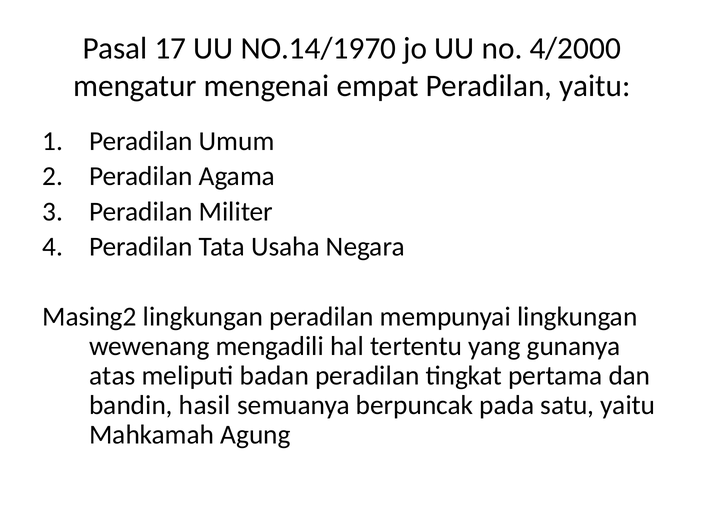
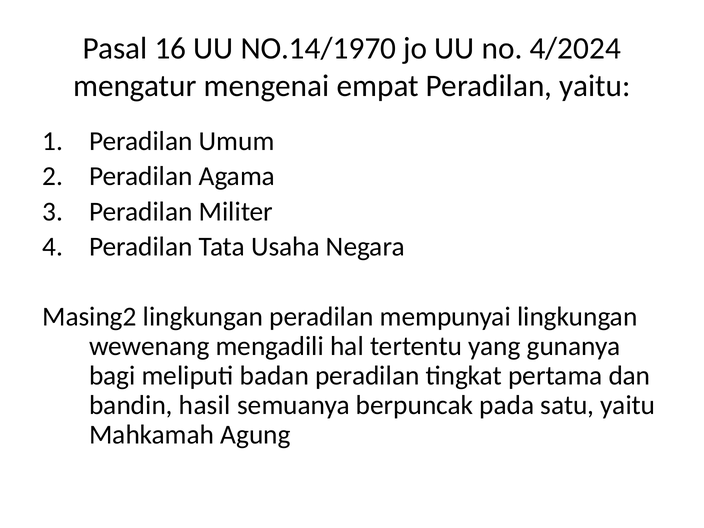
17: 17 -> 16 (170, 49)
4/2000: 4/2000 -> 4/2024 (575, 49)
atas: atas -> bagi (112, 376)
